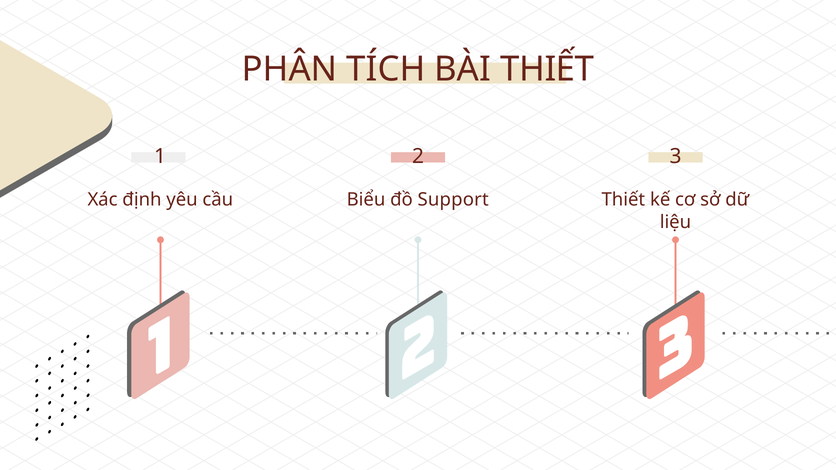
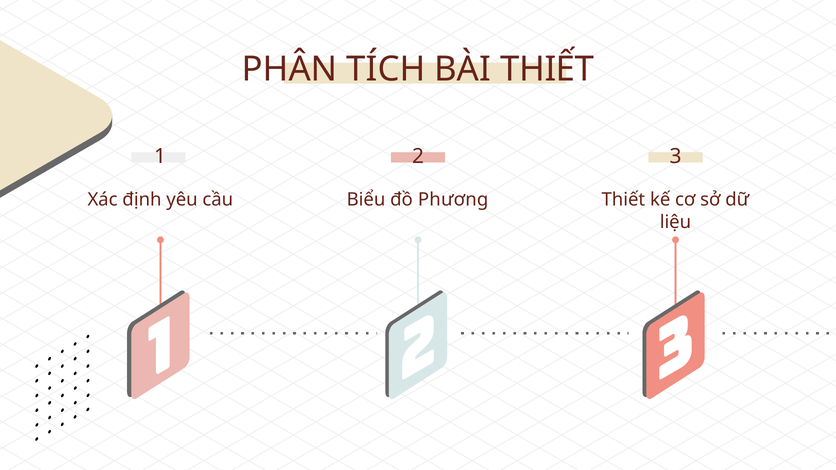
Support: Support -> Phương (453, 200)
